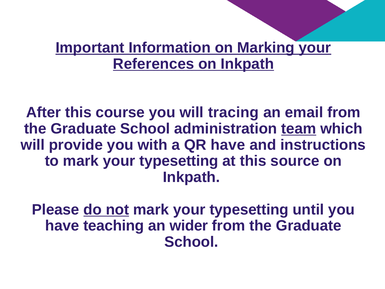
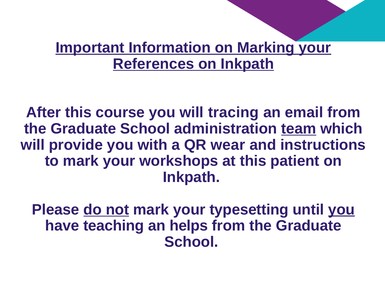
QR have: have -> wear (228, 145)
to mark your typesetting: typesetting -> workshops (179, 161)
source: source -> patient (295, 161)
you underline: none -> present (341, 209)
wider: wider -> helps (189, 226)
